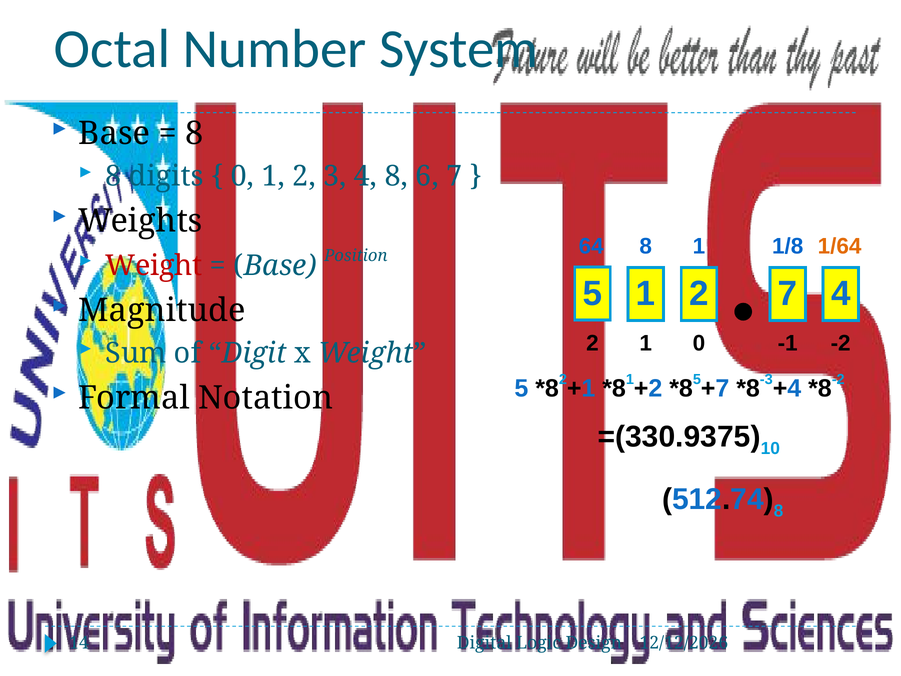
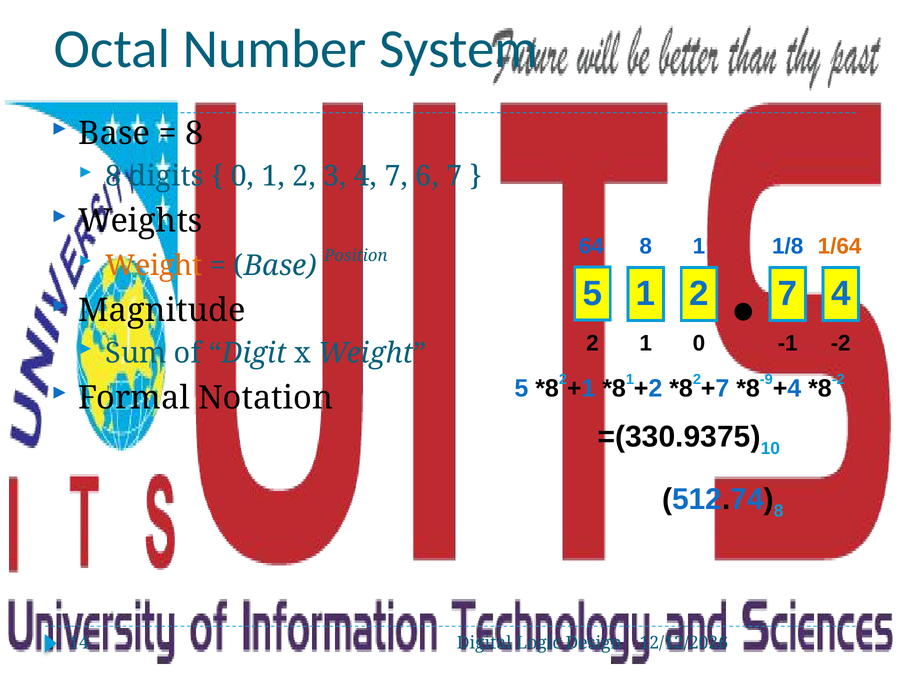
4 8: 8 -> 7 (396, 176)
Weight colour: red -> orange (154, 266)
5: 5 -> 2 (697, 379)
-3: -3 -> -9 (766, 379)
